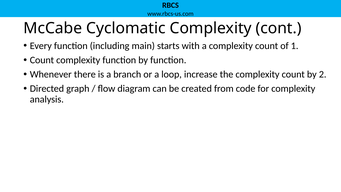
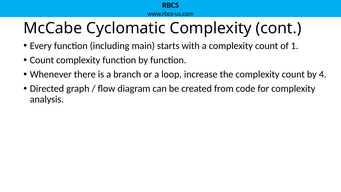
2: 2 -> 4 (323, 74)
